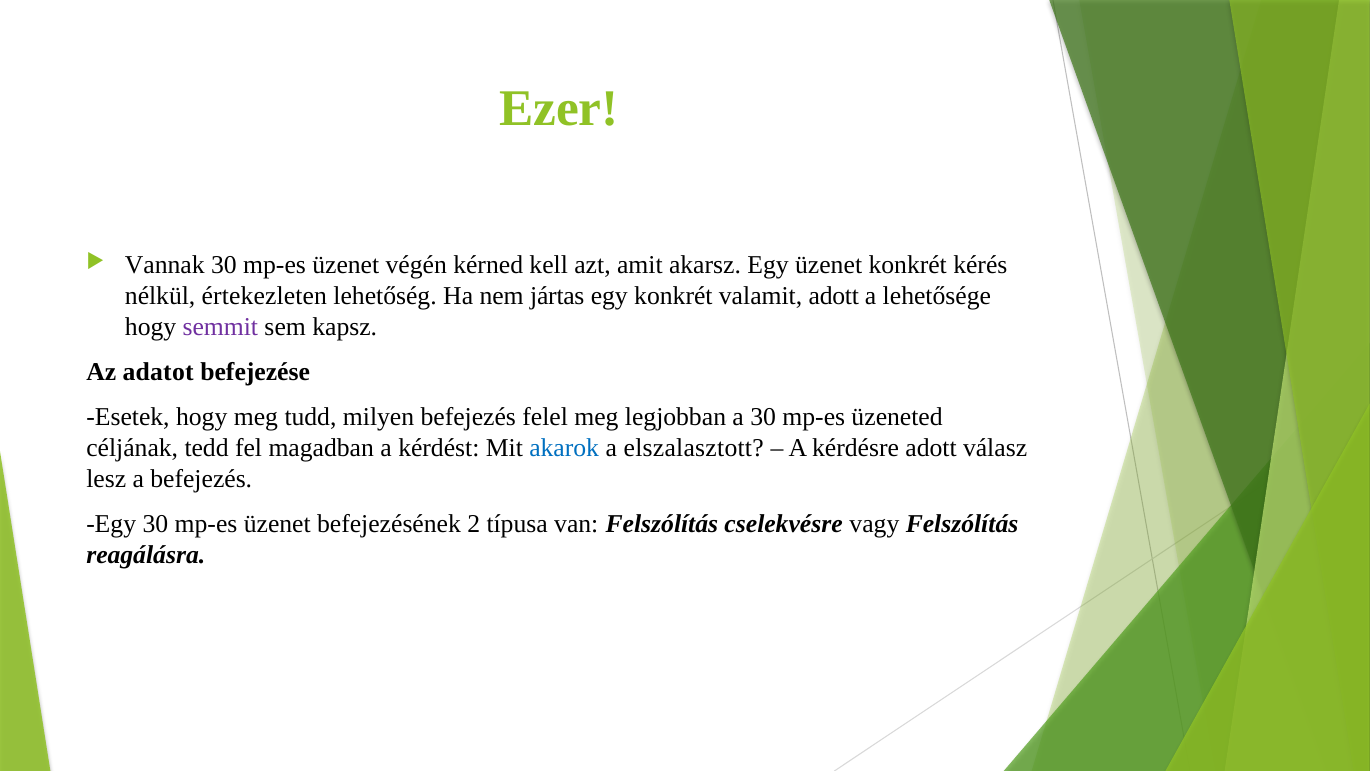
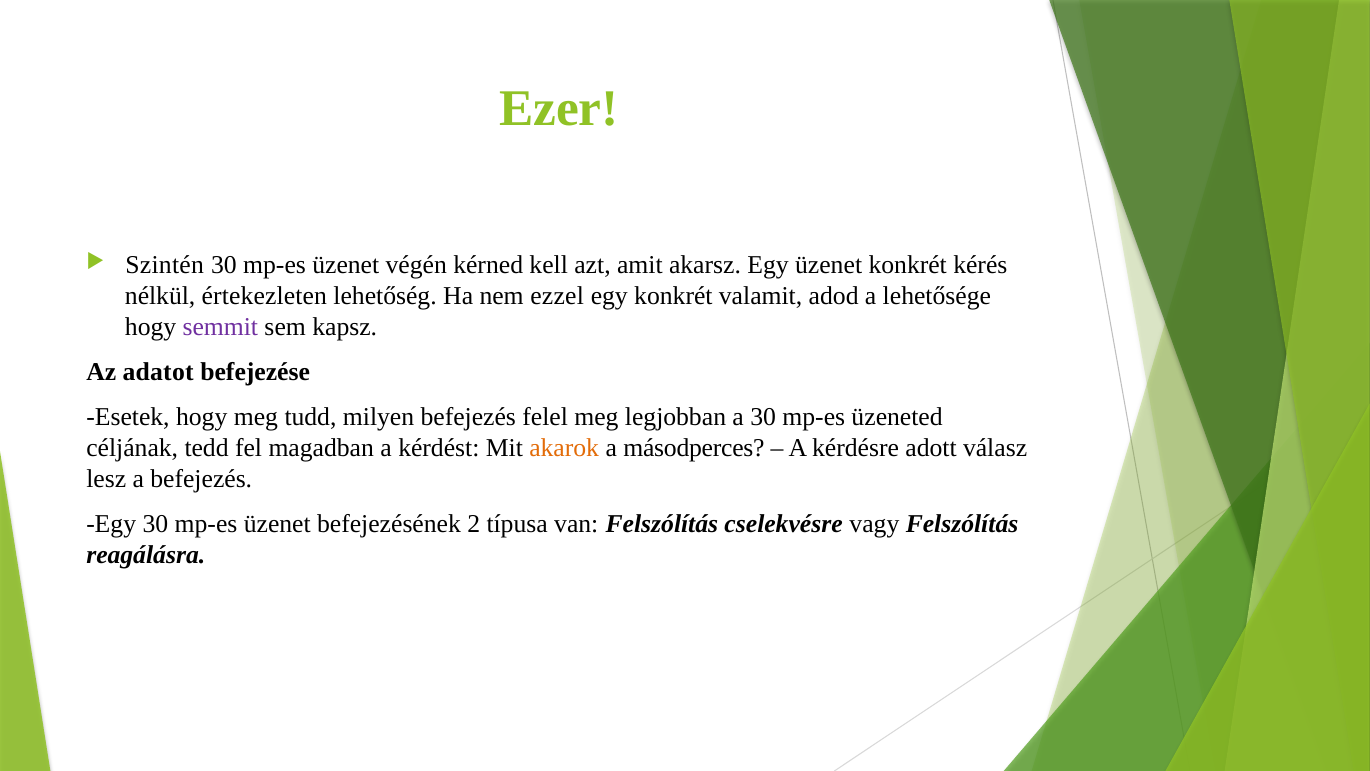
Vannak: Vannak -> Szintén (165, 265)
jártas: jártas -> ezzel (557, 296)
valamit adott: adott -> adod (834, 296)
akarok colour: blue -> orange (564, 448)
elszalasztott: elszalasztott -> másodperces (694, 448)
